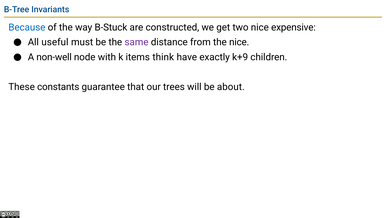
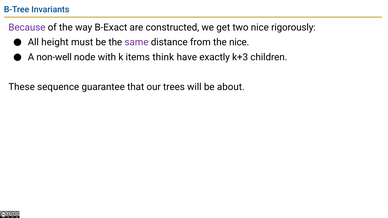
Because colour: blue -> purple (27, 27)
B-Stuck: B-Stuck -> B-Exact (111, 27)
expensive: expensive -> rigorously (293, 27)
useful: useful -> height (55, 42)
k+9: k+9 -> k+3 (240, 57)
constants: constants -> sequence (58, 87)
